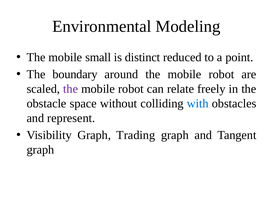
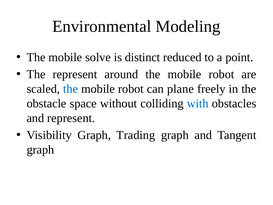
small: small -> solve (98, 57)
The boundary: boundary -> represent (75, 74)
the colour: purple -> blue (71, 89)
relate: relate -> plane (180, 89)
